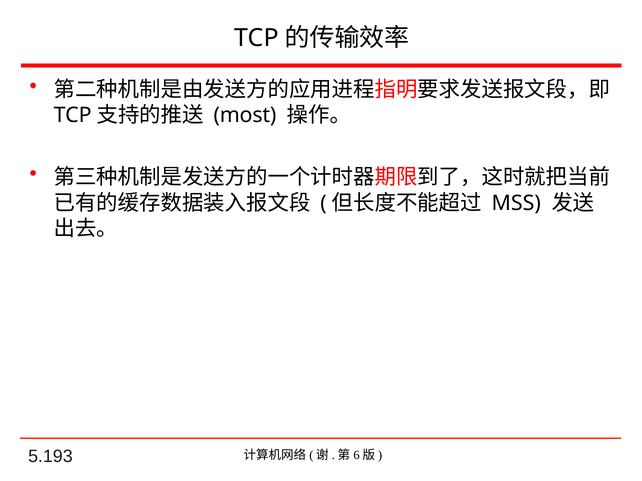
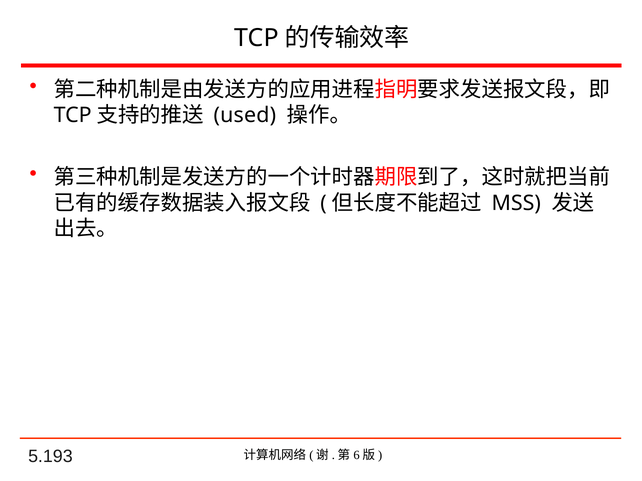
most: most -> used (245, 115)
